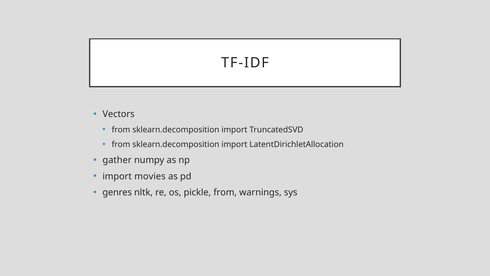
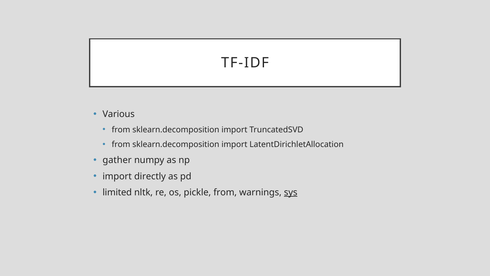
Vectors: Vectors -> Various (119, 114)
movies: movies -> directly (150, 176)
genres: genres -> limited (117, 192)
sys underline: none -> present (291, 192)
